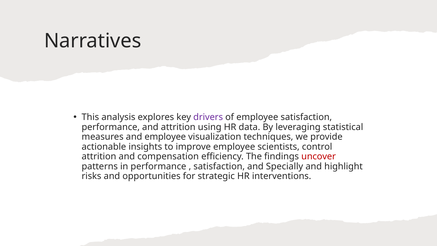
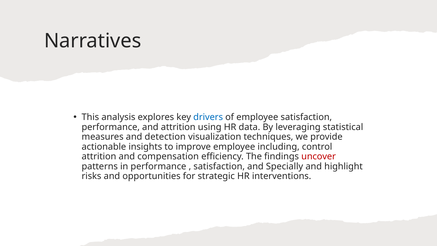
drivers colour: purple -> blue (208, 117)
and employee: employee -> detection (165, 137)
scientists: scientists -> including (279, 147)
